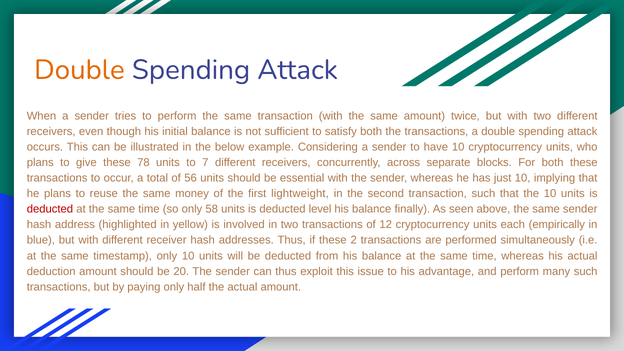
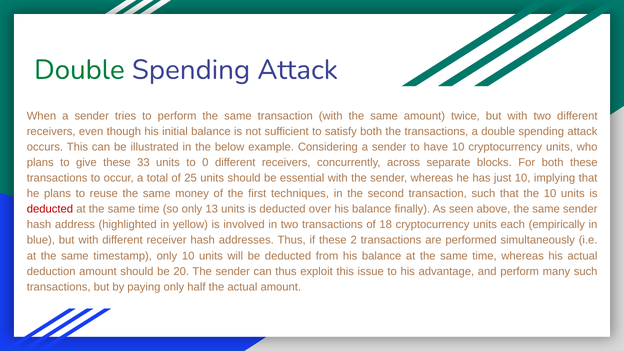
Double colour: orange -> green (79, 70)
78: 78 -> 33 (143, 162)
7: 7 -> 0 (205, 162)
56: 56 -> 25 (191, 178)
lightweight: lightweight -> techniques (300, 194)
58: 58 -> 13 (212, 209)
level: level -> over (320, 209)
12: 12 -> 18 (386, 225)
